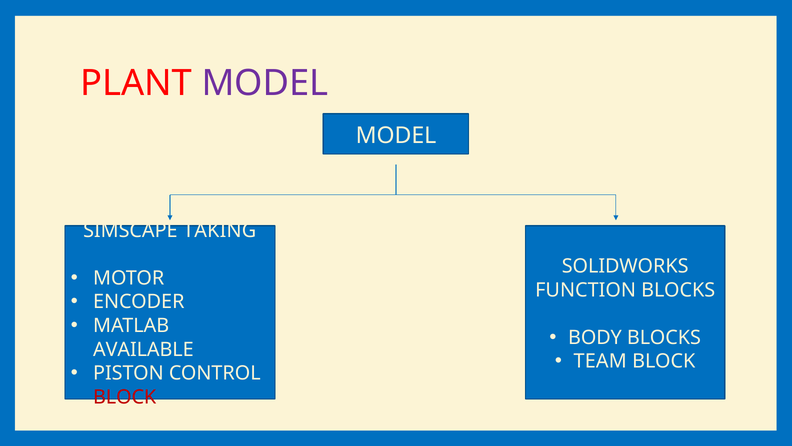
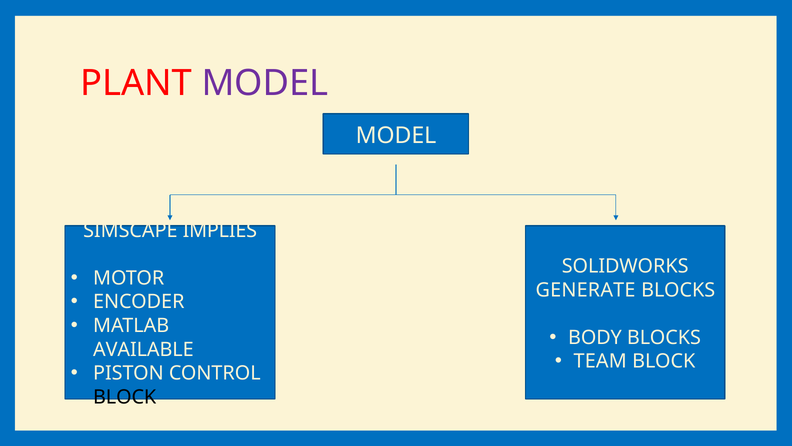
TAKING: TAKING -> IMPLIES (220, 230)
FUNCTION: FUNCTION -> GENERATE (586, 290)
BLOCK colour: red -> black (125, 397)
